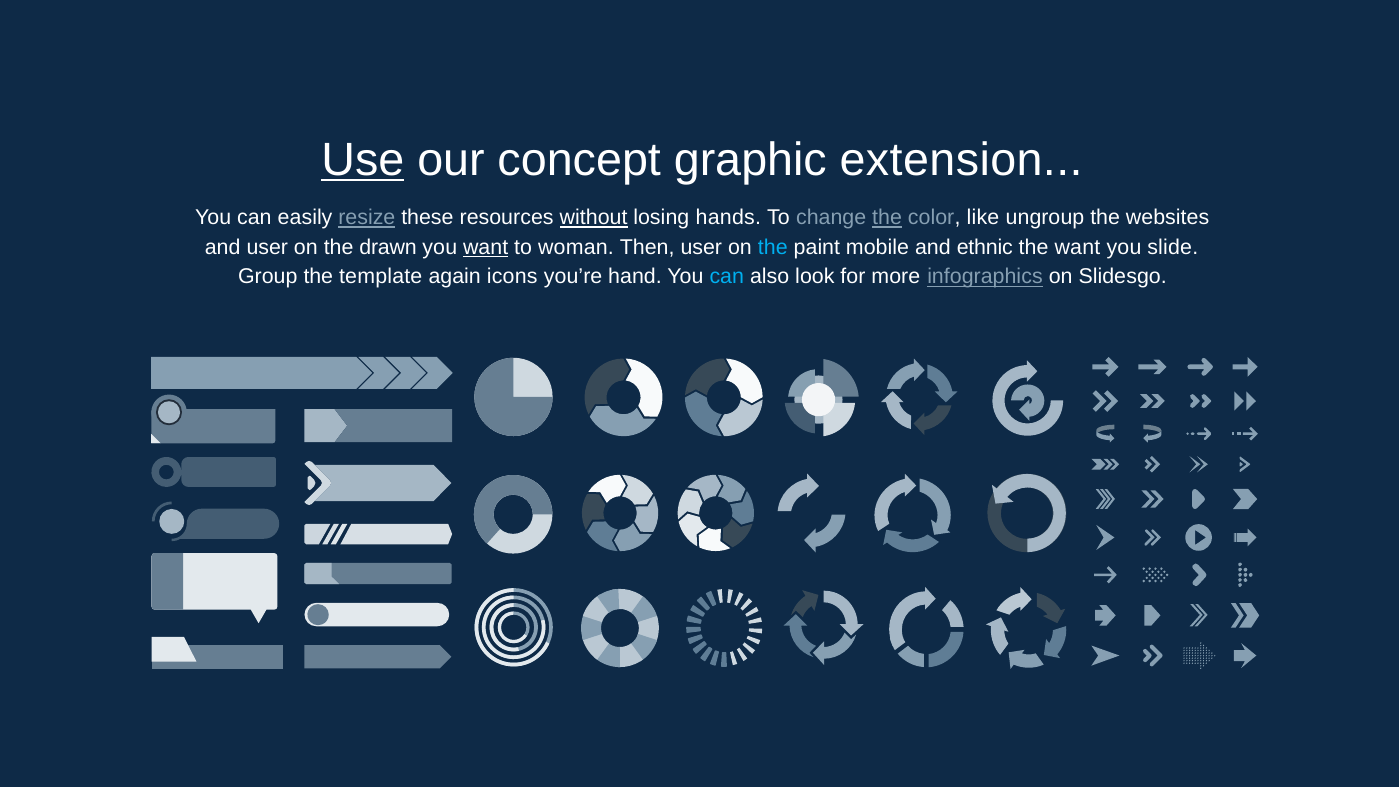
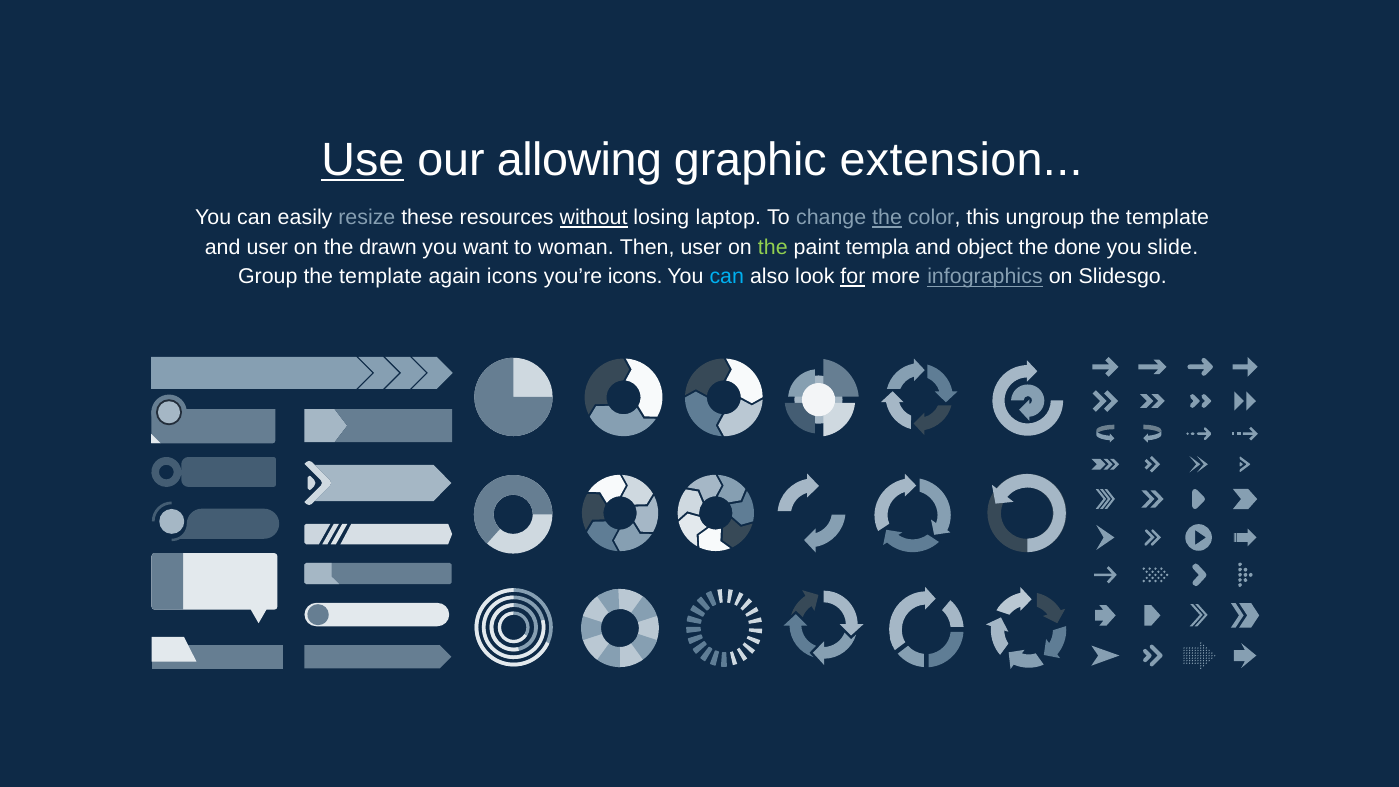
concept: concept -> allowing (579, 160)
resize underline: present -> none (367, 218)
hands: hands -> laptop (728, 218)
like: like -> this (983, 218)
ungroup the websites: websites -> template (1168, 218)
want underline: present -> none (486, 247)
the colour: light blue -> light green (773, 247)
mobile: mobile -> templa (878, 247)
ethnic: ethnic -> object (985, 247)
the want: want -> done (1078, 247)
you’re hand: hand -> icons (635, 277)
for underline: none -> present (853, 277)
